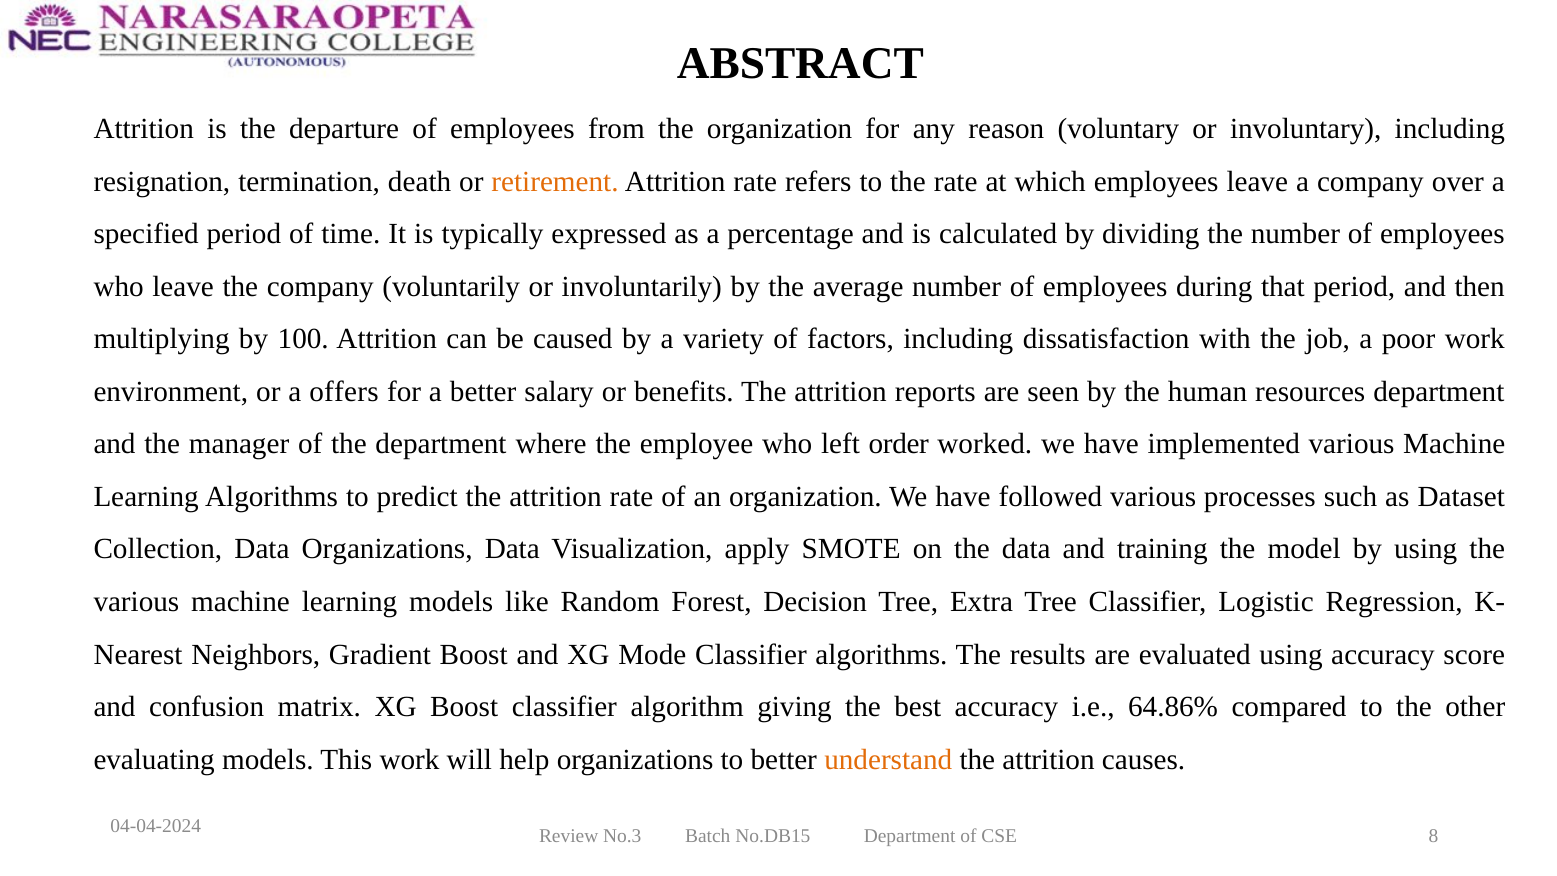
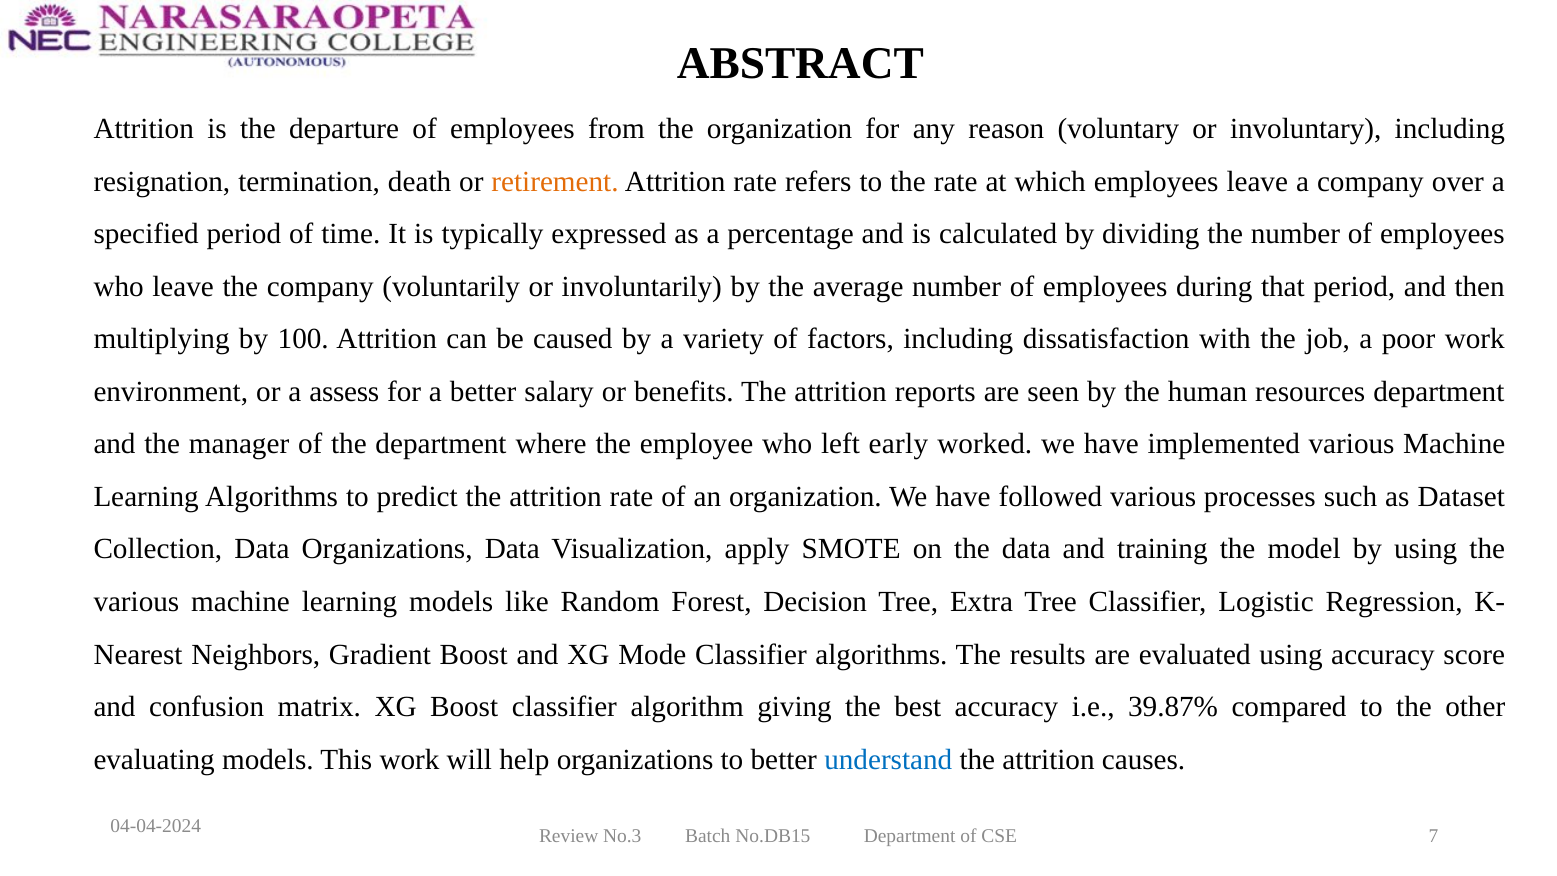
offers: offers -> assess (344, 392)
order: order -> early (898, 444)
64.86%: 64.86% -> 39.87% (1173, 707)
understand colour: orange -> blue (888, 759)
8: 8 -> 7 (1433, 836)
